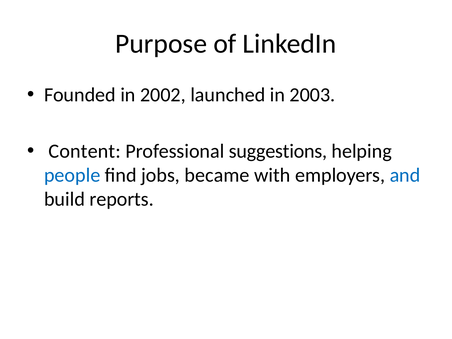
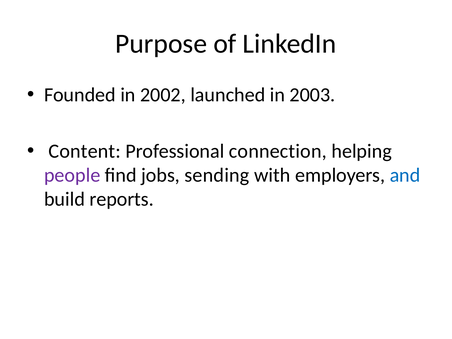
suggestions: suggestions -> connection (278, 151)
people colour: blue -> purple (72, 175)
became: became -> sending (217, 175)
